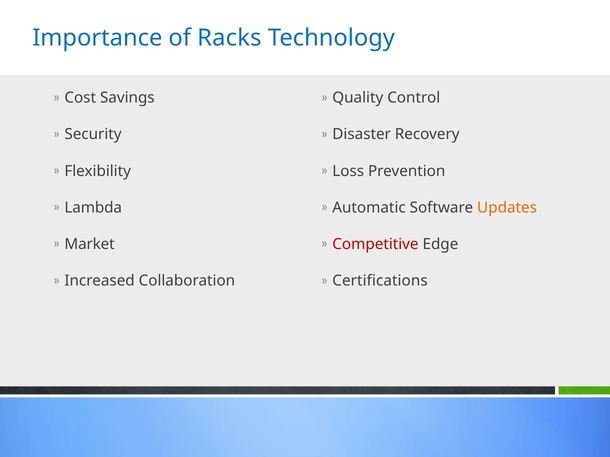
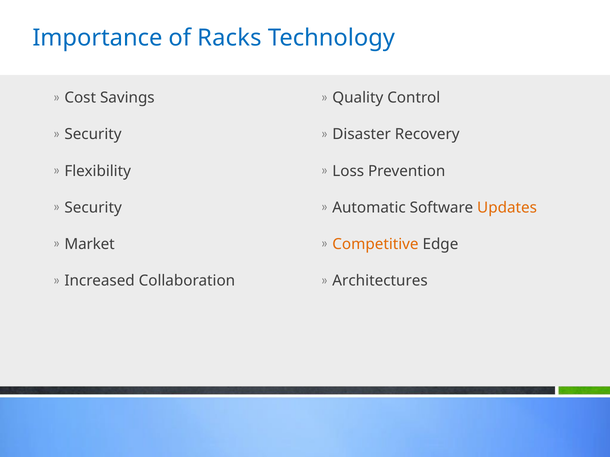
Lambda: Lambda -> Security (93, 208)
Competitive colour: red -> orange (375, 244)
Certifications: Certifications -> Architectures (380, 281)
